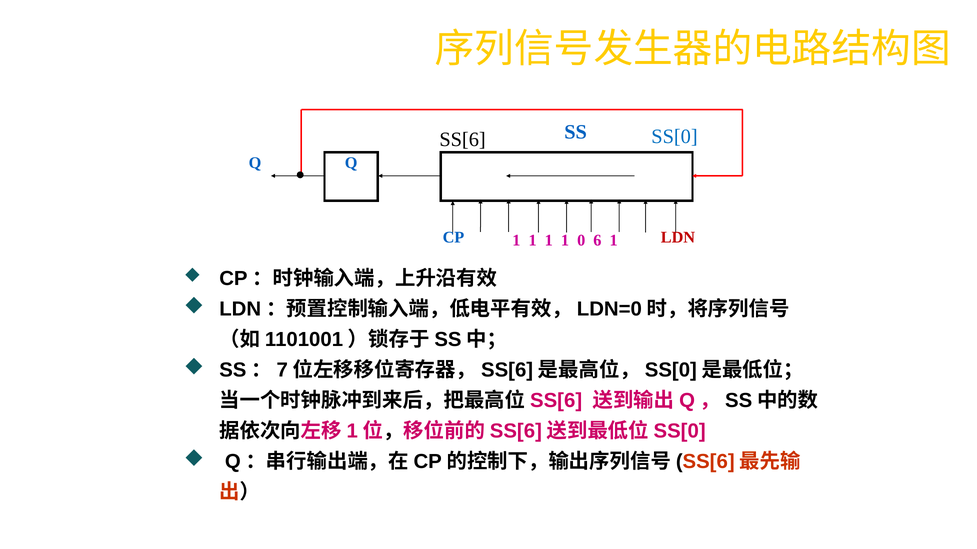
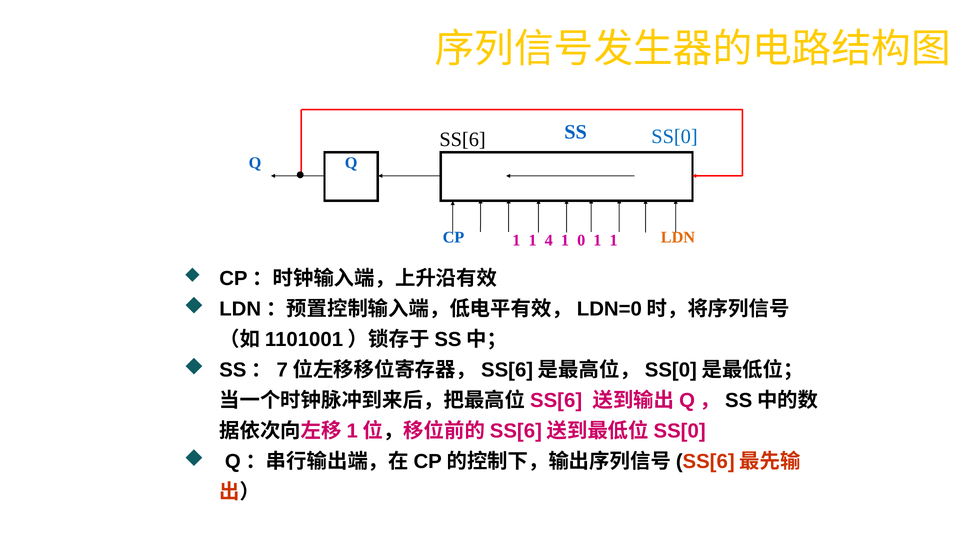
LDN colour: red -> orange (678, 238)
1: 1 -> 4 (549, 240)
0 6: 6 -> 1 (597, 240)
